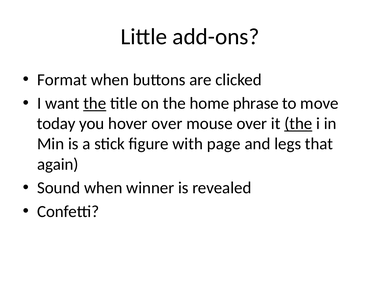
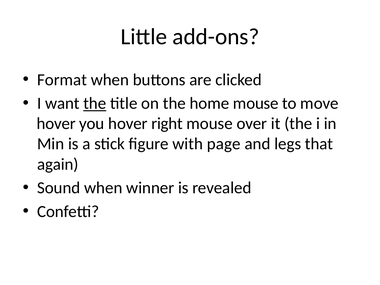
home phrase: phrase -> mouse (256, 103)
today: today -> hover (56, 124)
hover over: over -> right (167, 124)
the underline: present -> none (298, 124)
